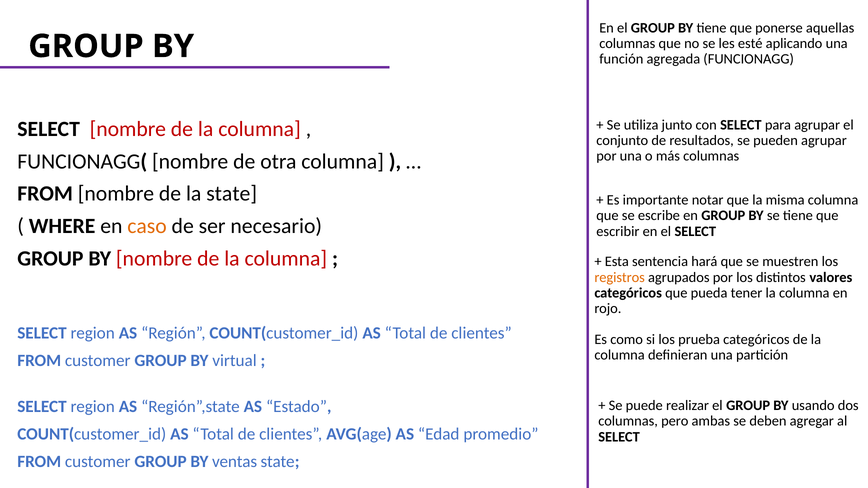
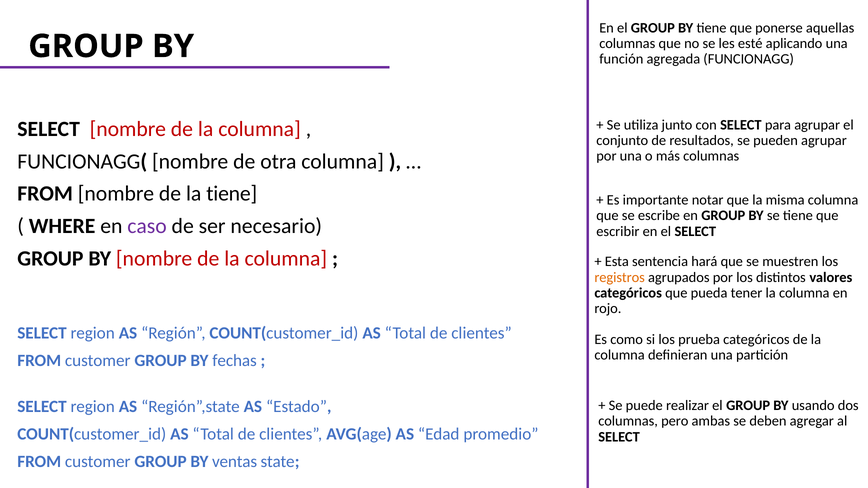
la state: state -> tiene (232, 194)
caso colour: orange -> purple (147, 226)
virtual: virtual -> fechas (235, 361)
